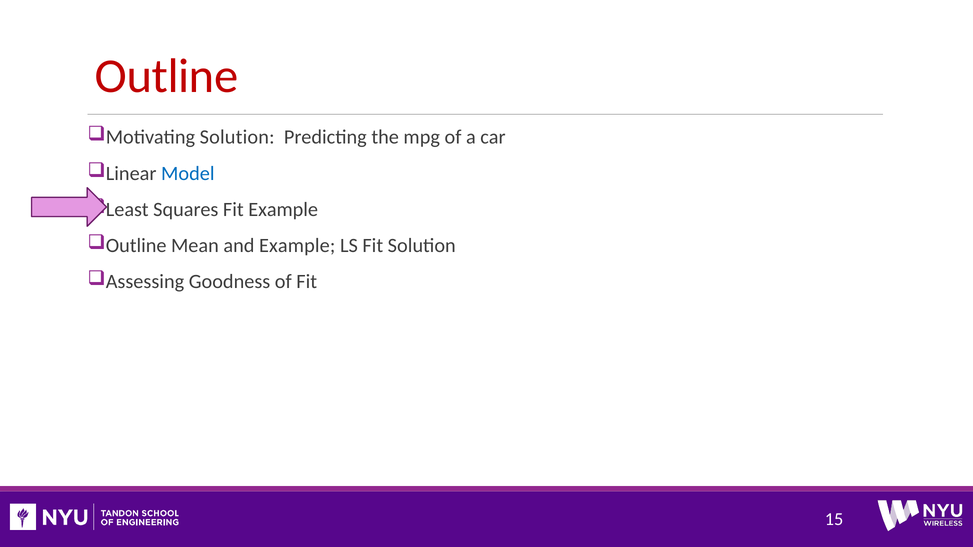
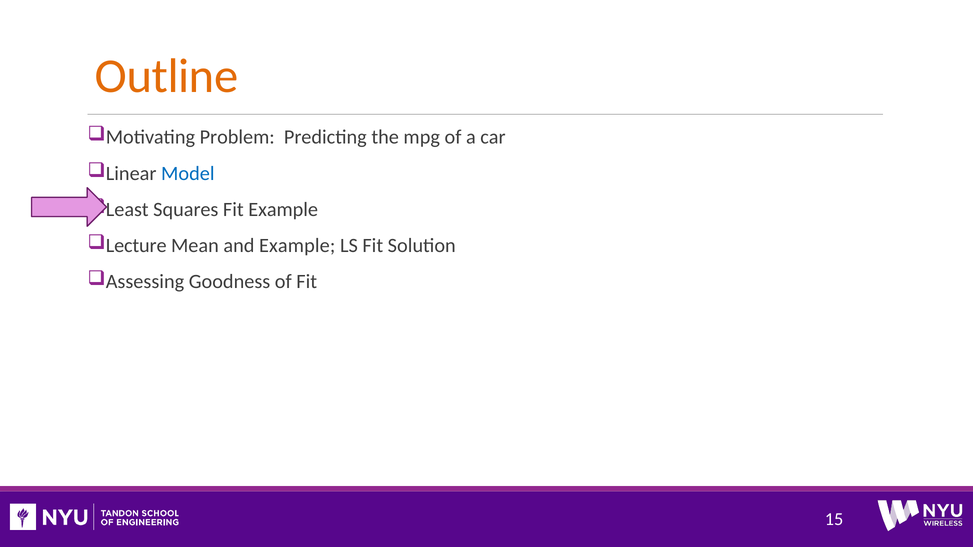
Outline colour: red -> orange (167, 76)
Motivating Solution: Solution -> Problem (237, 137)
Outline: Outline -> Lecture (136, 246)
